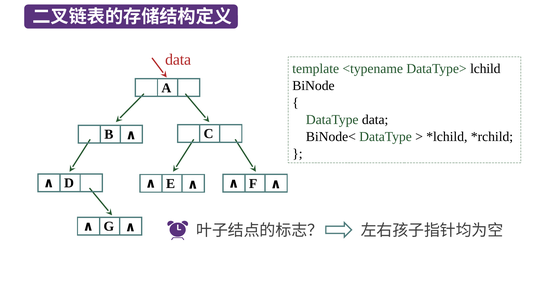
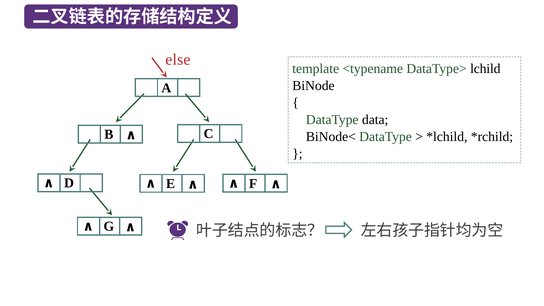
data: data -> else (178, 60)
